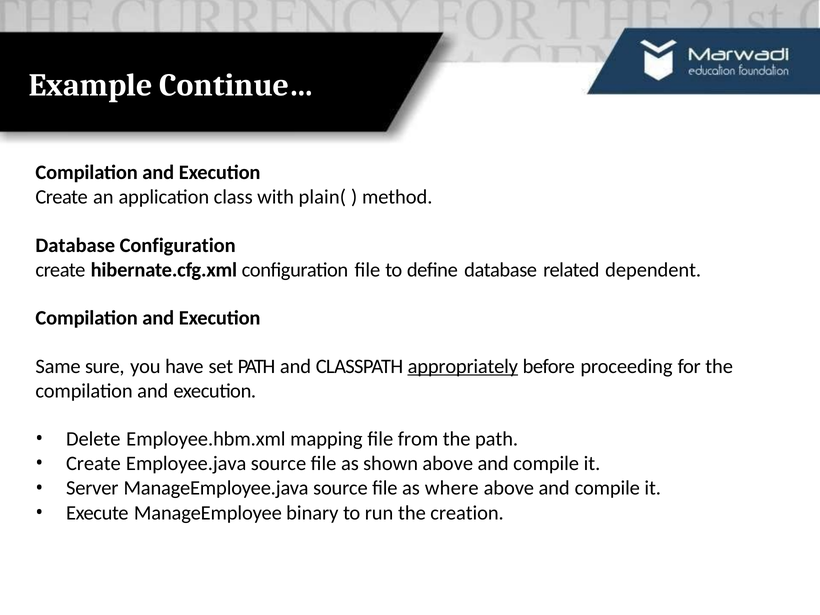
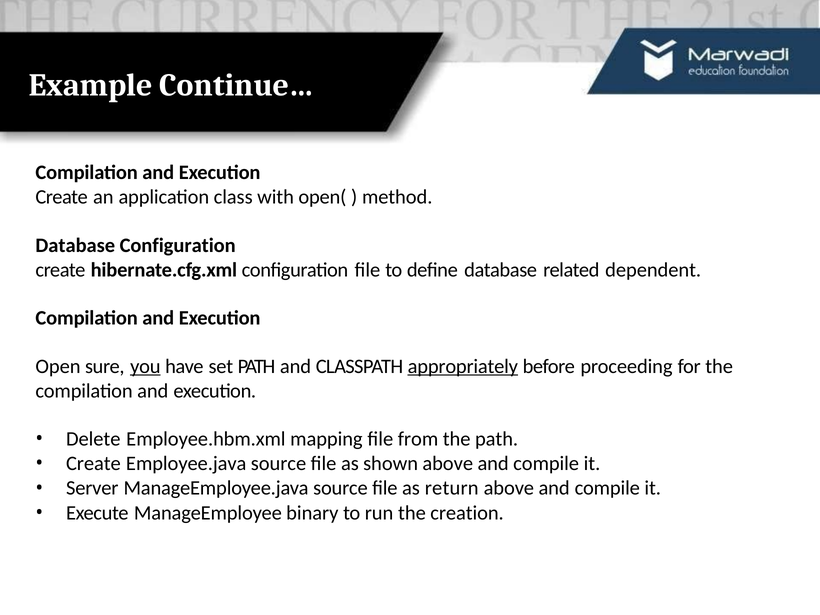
plain(: plain( -> open( (322, 197)
Same: Same -> Open (58, 366)
you underline: none -> present (145, 366)
where: where -> return (452, 488)
